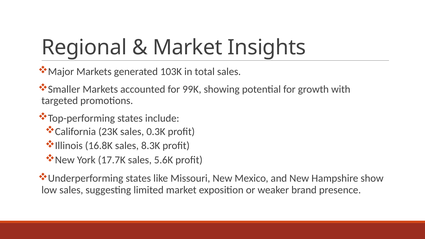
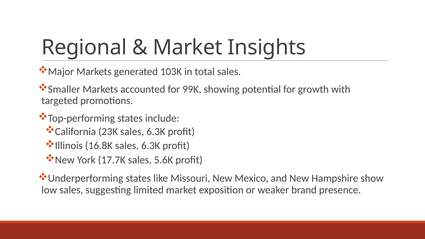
23K sales 0.3K: 0.3K -> 6.3K (156, 132)
16.8K sales 8.3K: 8.3K -> 6.3K (151, 146)
